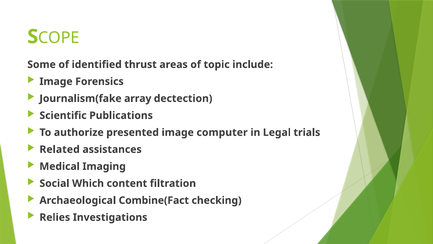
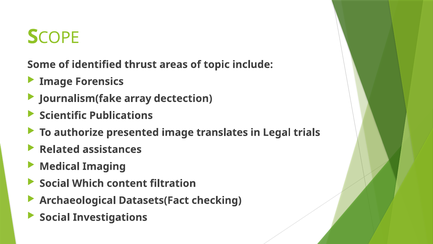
computer: computer -> translates (222, 132)
Combine(Fact: Combine(Fact -> Datasets(Fact (154, 200)
Relies: Relies -> Social (55, 217)
